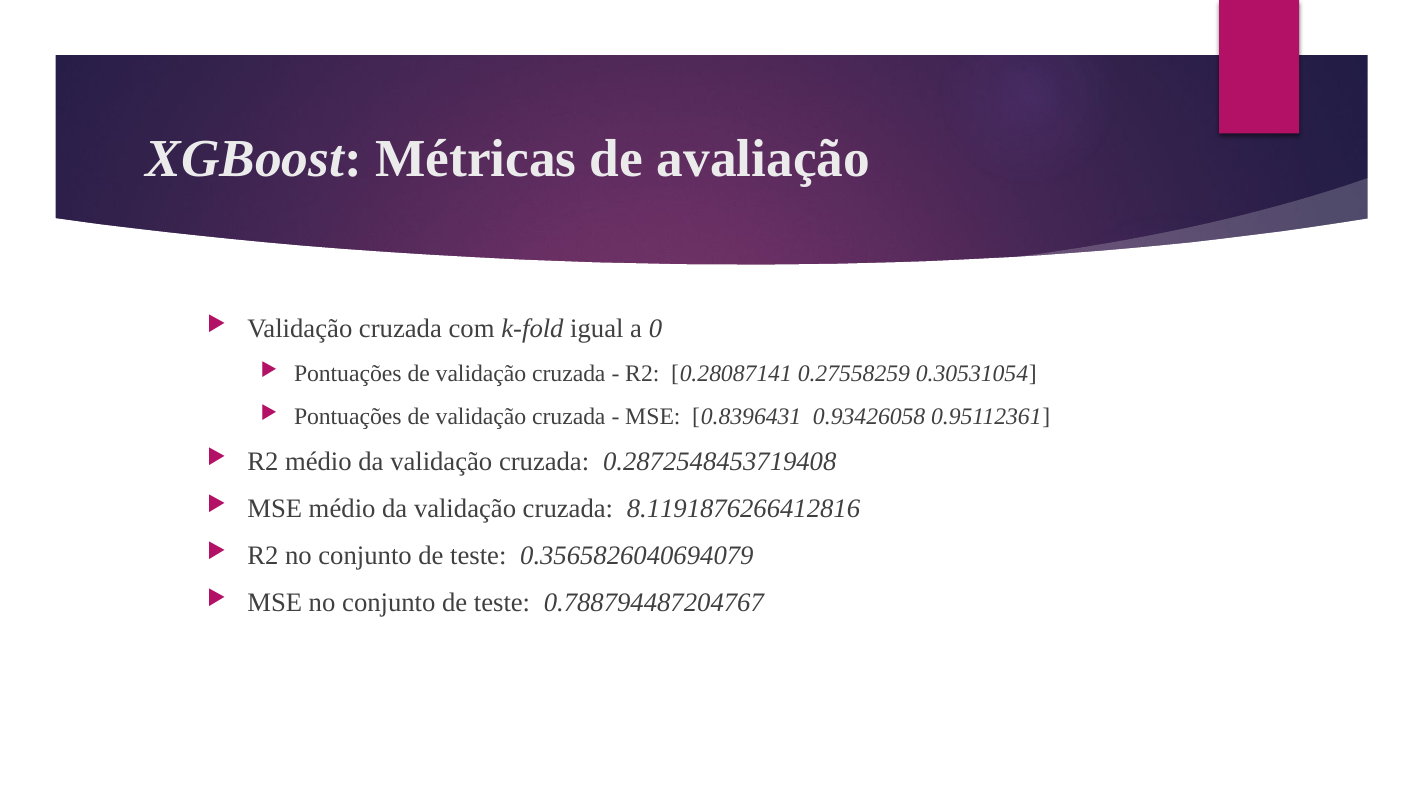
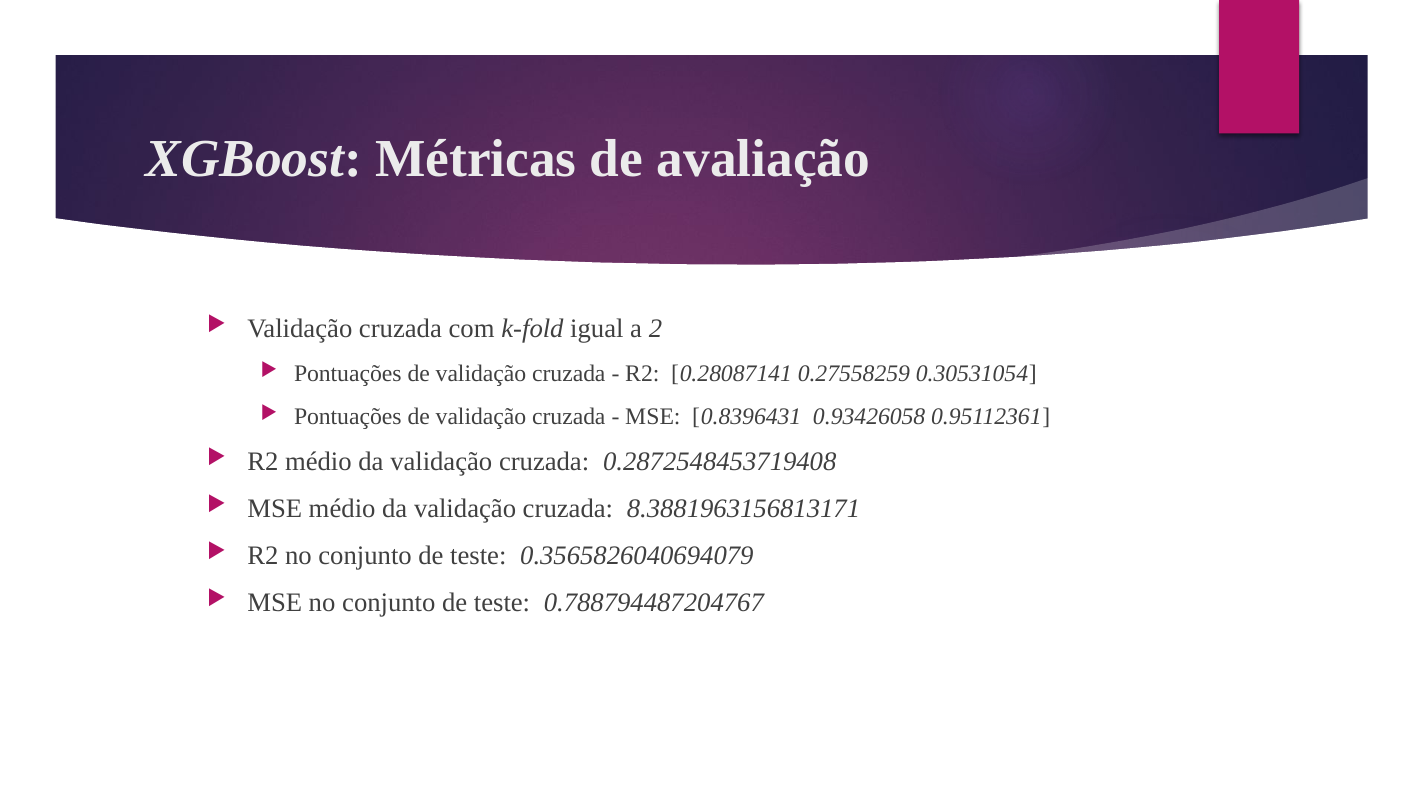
0: 0 -> 2 (656, 328)
8.1191876266412816: 8.1191876266412816 -> 8.3881963156813171 (743, 509)
